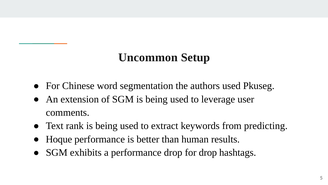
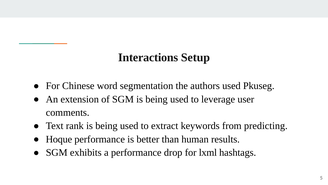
Uncommon: Uncommon -> Interactions (148, 57)
for drop: drop -> lxml (208, 152)
